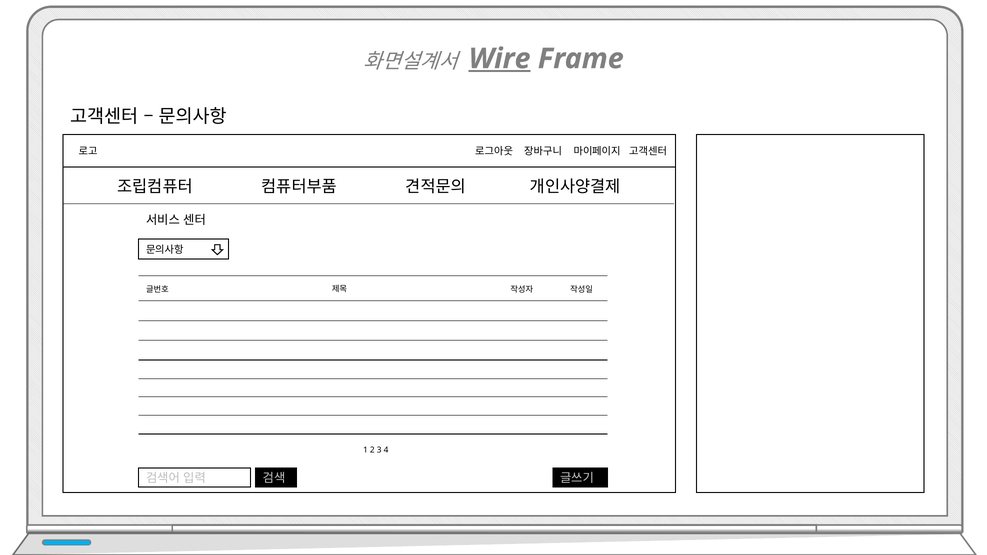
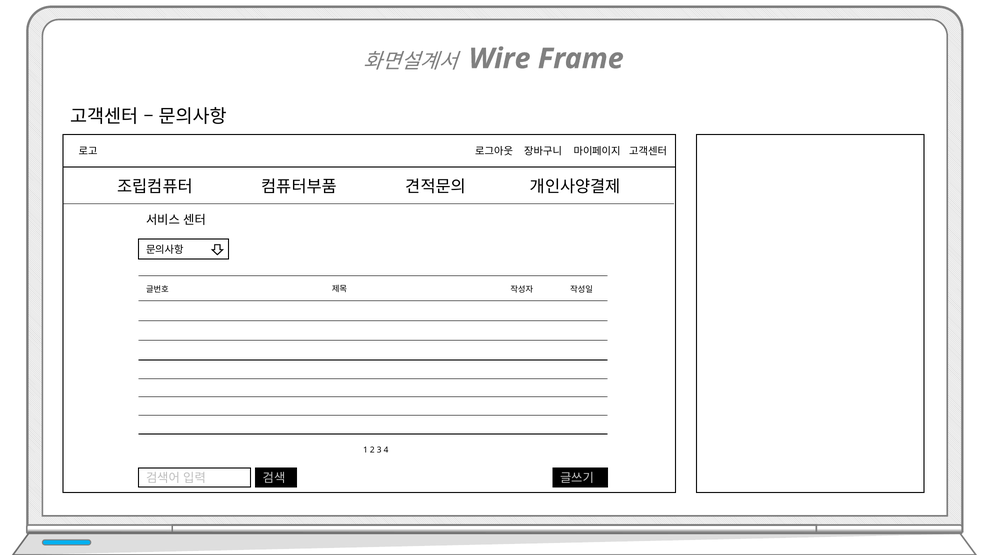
Wire underline: present -> none (500, 59)
